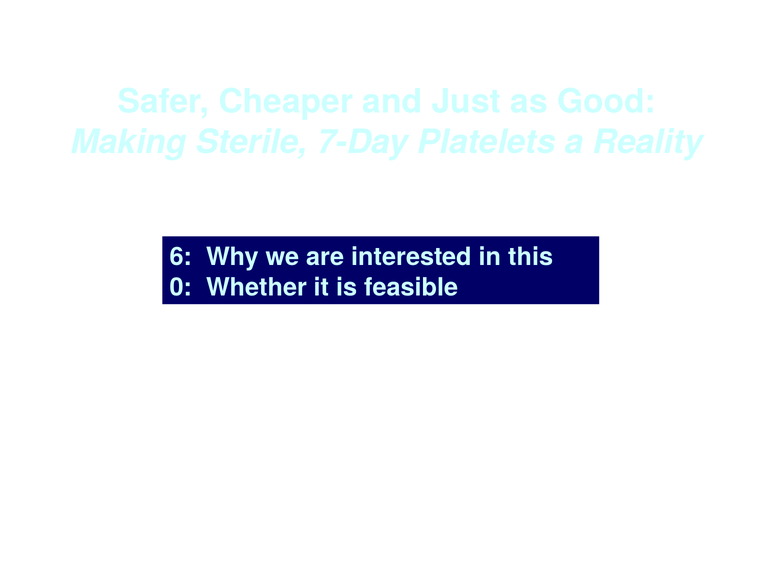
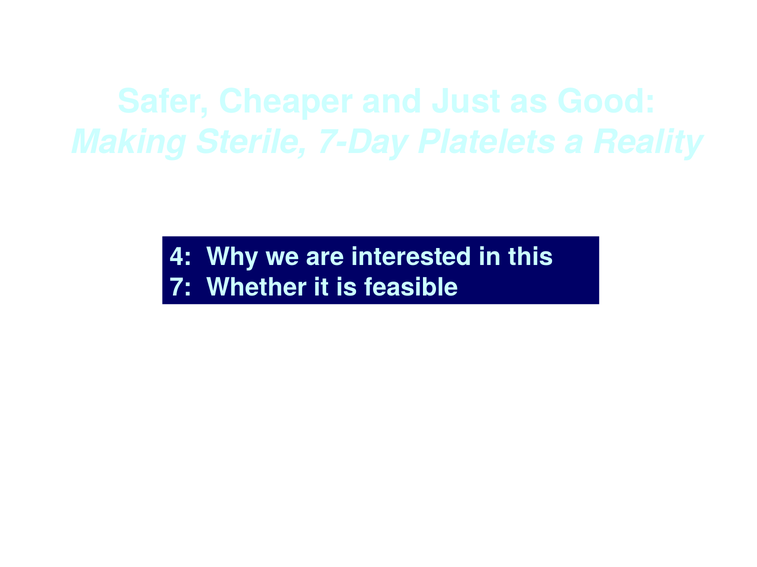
6: 6 -> 4 (181, 257)
0: 0 -> 7 (181, 288)
